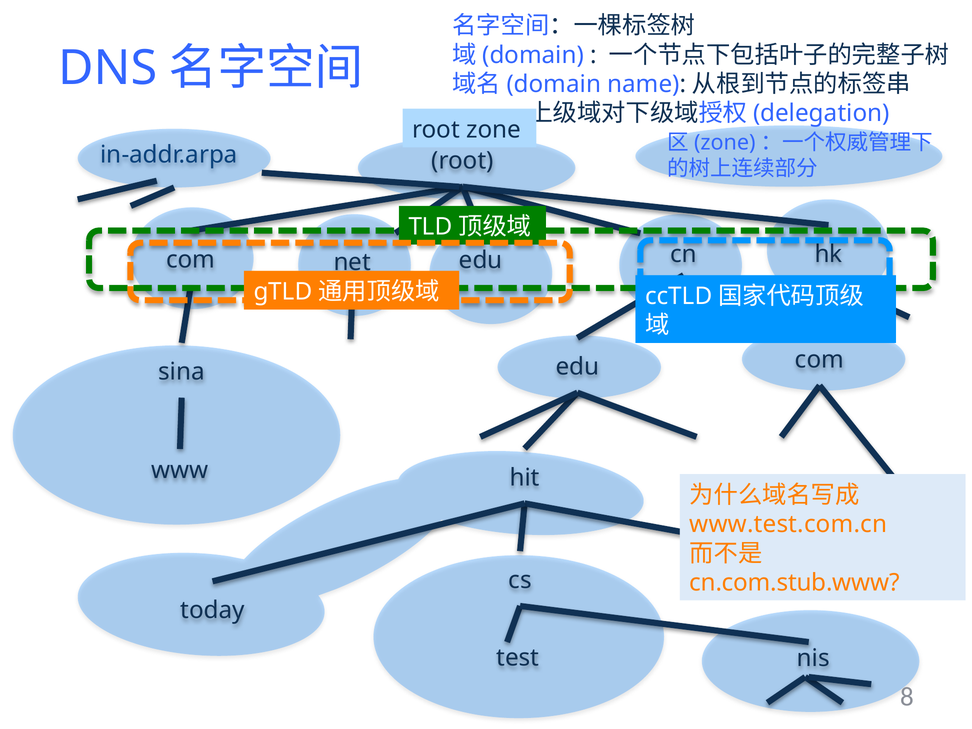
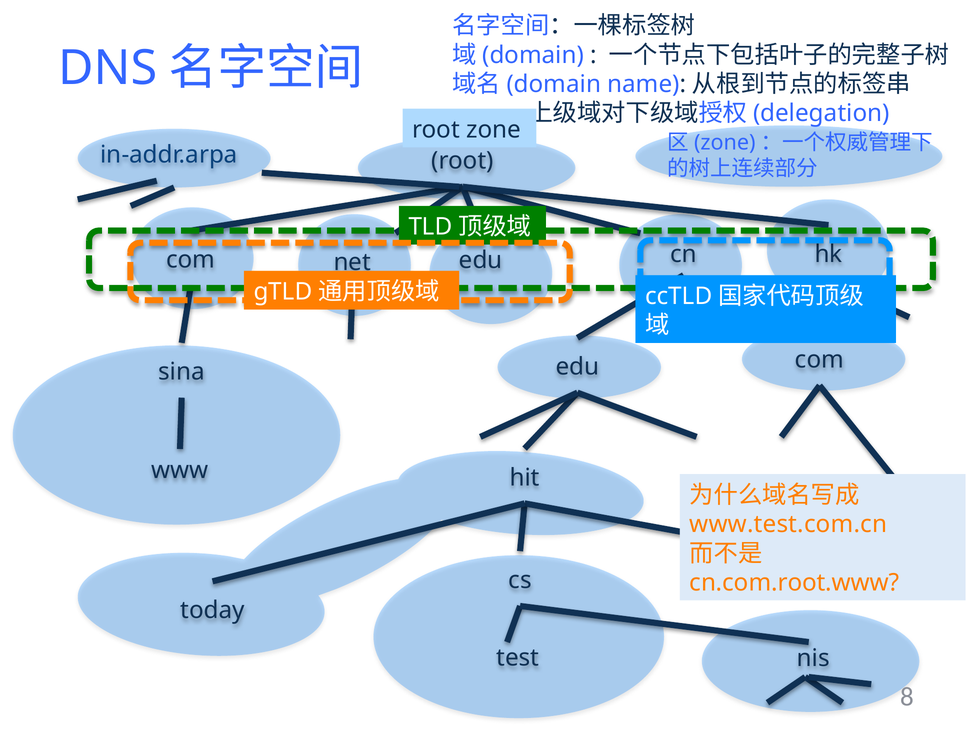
cn.com.stub.www: cn.com.stub.www -> cn.com.root.www (794, 583)
